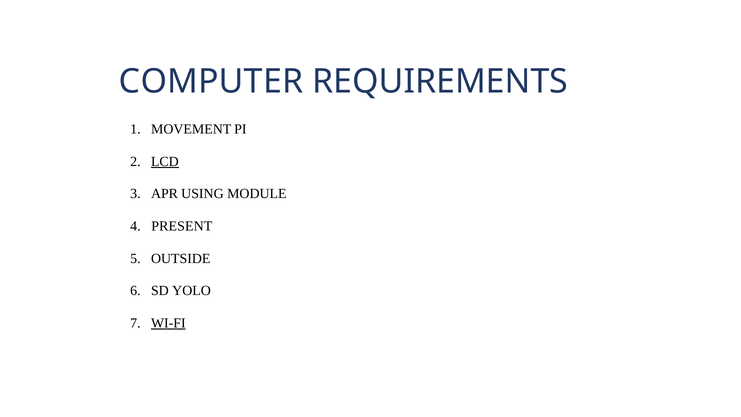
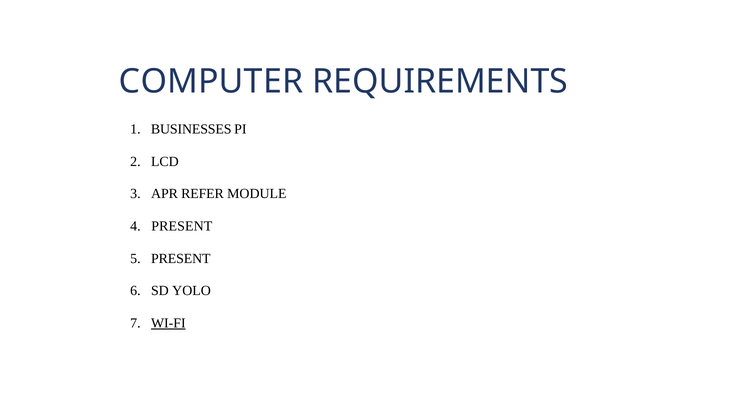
MOVEMENT: MOVEMENT -> BUSINESSES (191, 129)
LCD underline: present -> none (165, 161)
USING: USING -> REFER (203, 194)
OUTSIDE: OUTSIDE -> PRESENT (181, 258)
